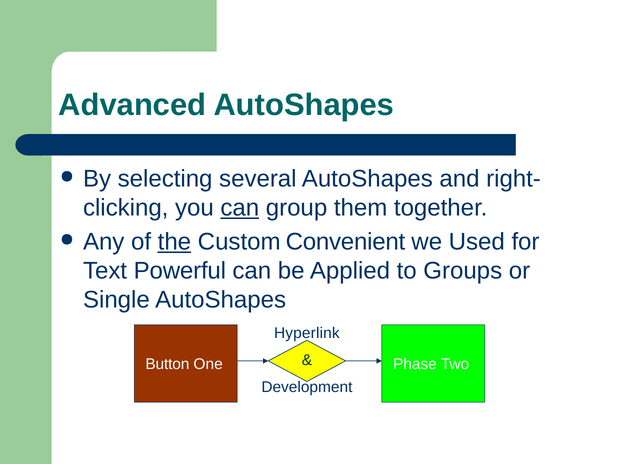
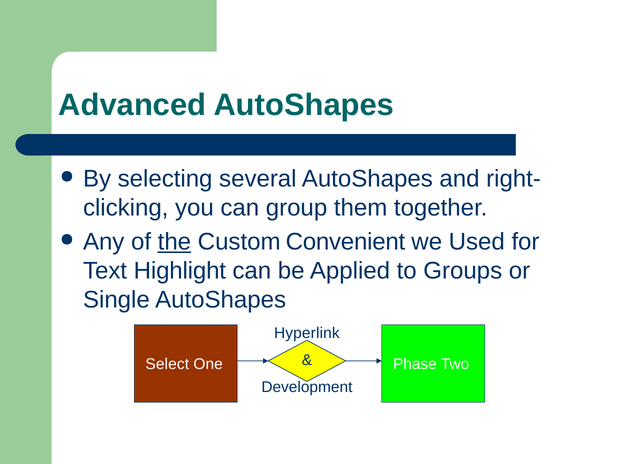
can underline: present -> none (240, 208)
Powerful: Powerful -> Highlight (180, 271)
Button: Button -> Select (167, 364)
